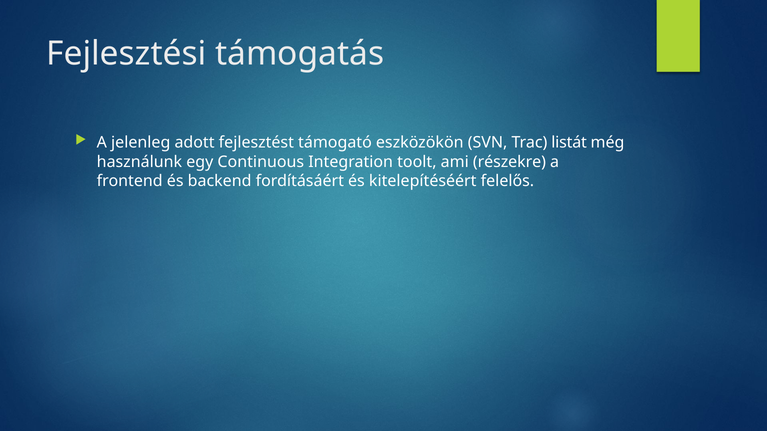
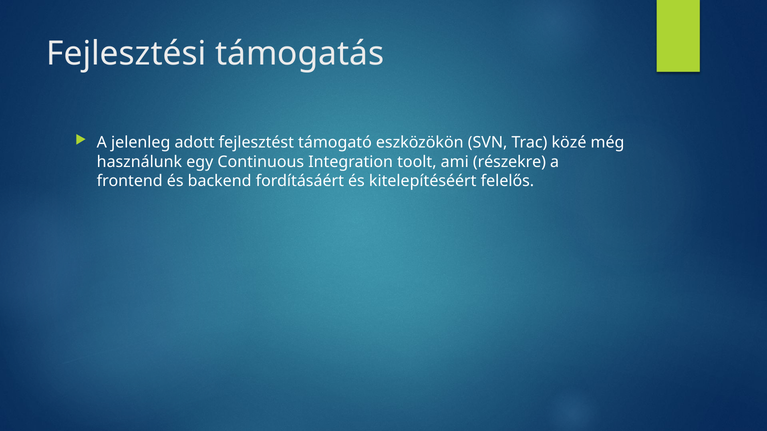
listát: listát -> közé (569, 143)
